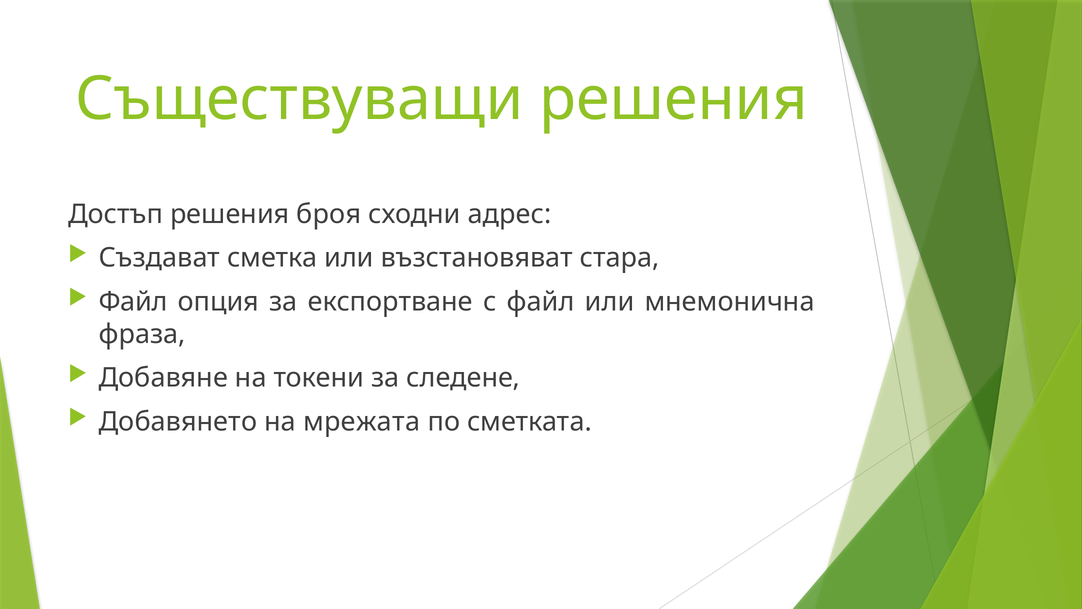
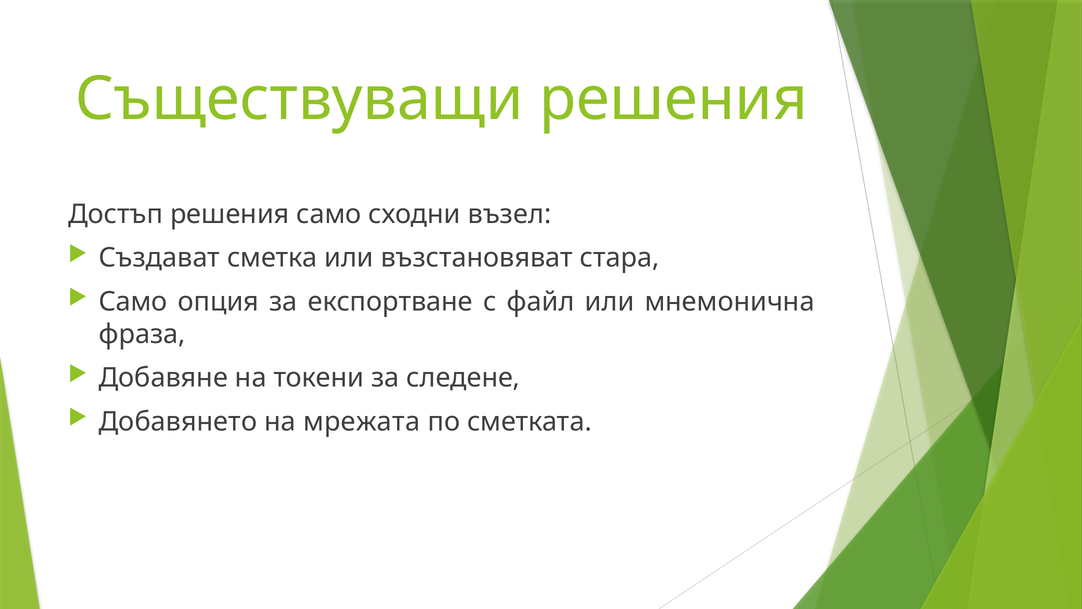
решения броя: броя -> само (329, 214)
адрес: адрес -> възел (509, 214)
Файл: Файл -> Само (133, 301)
